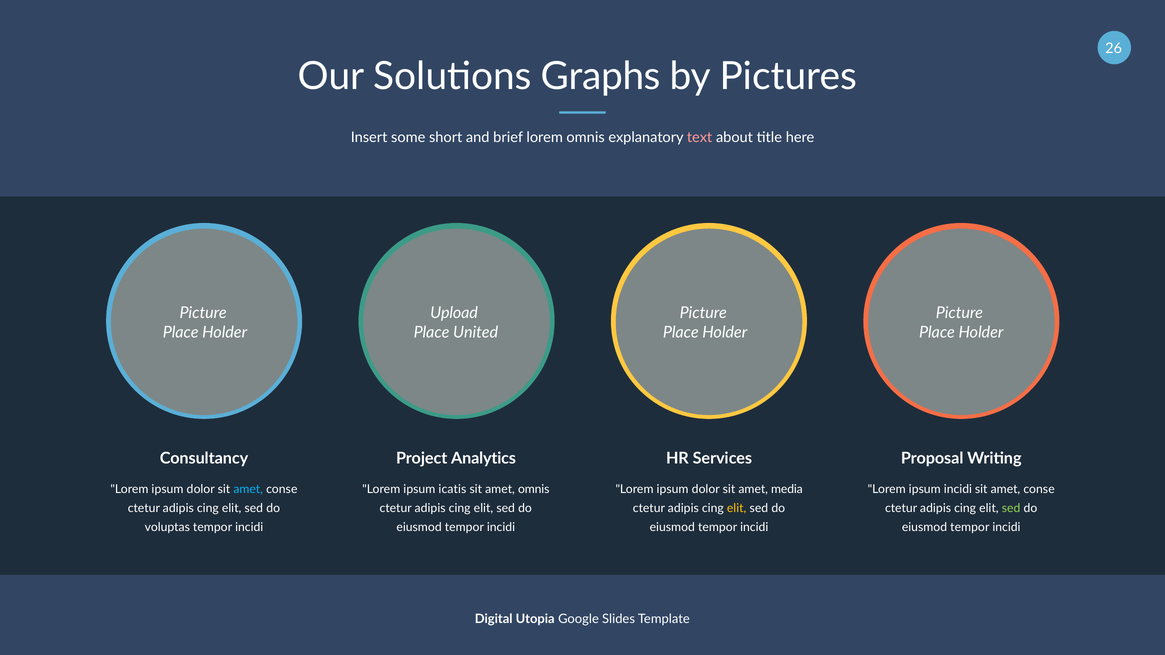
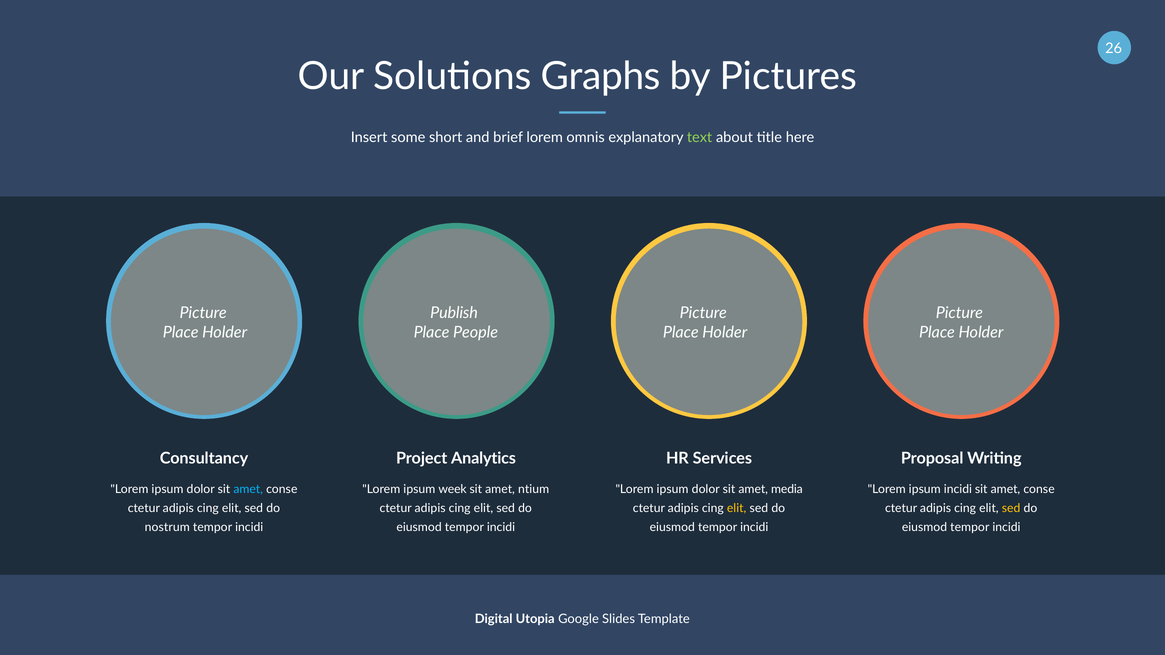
text colour: pink -> light green (700, 138)
Upload: Upload -> Publish (454, 313)
United: United -> People (476, 333)
icatis: icatis -> week (453, 490)
amet omnis: omnis -> ntium (534, 490)
sed colour: light green -> yellow (1011, 509)
voluptas: voluptas -> nostrum (167, 527)
